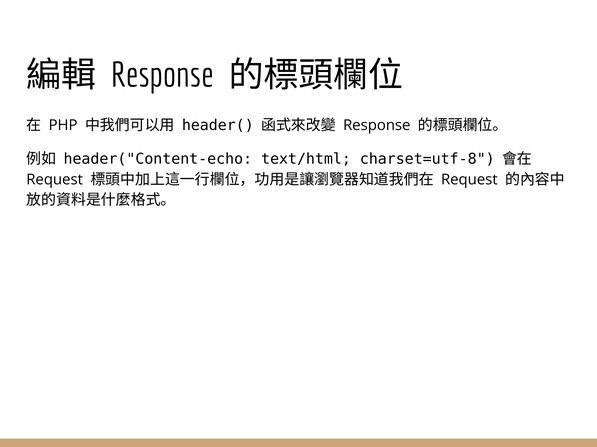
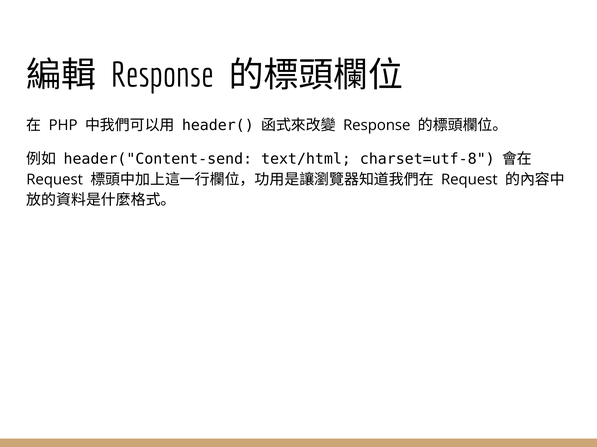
header("Content-echo: header("Content-echo -> header("Content-send (158, 159)
